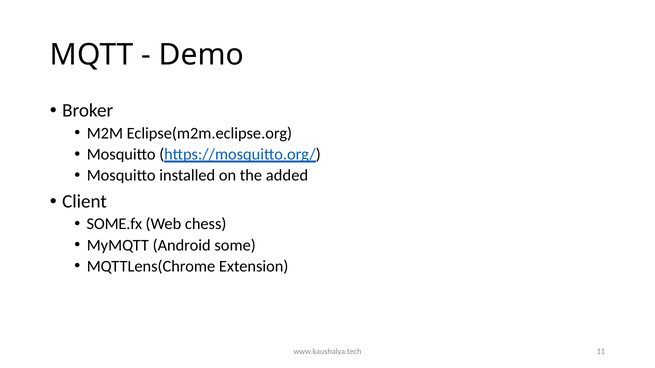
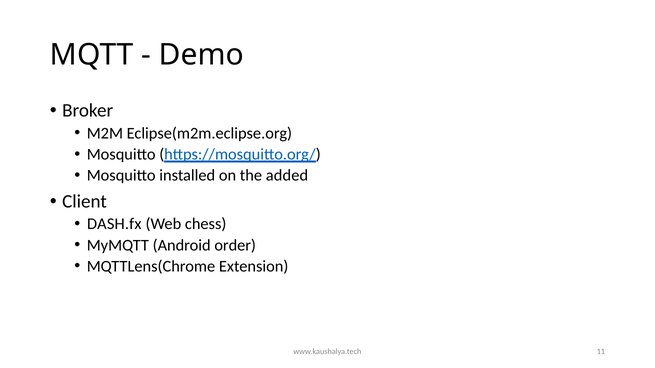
SOME.fx: SOME.fx -> DASH.fx (114, 224)
some: some -> order (235, 245)
